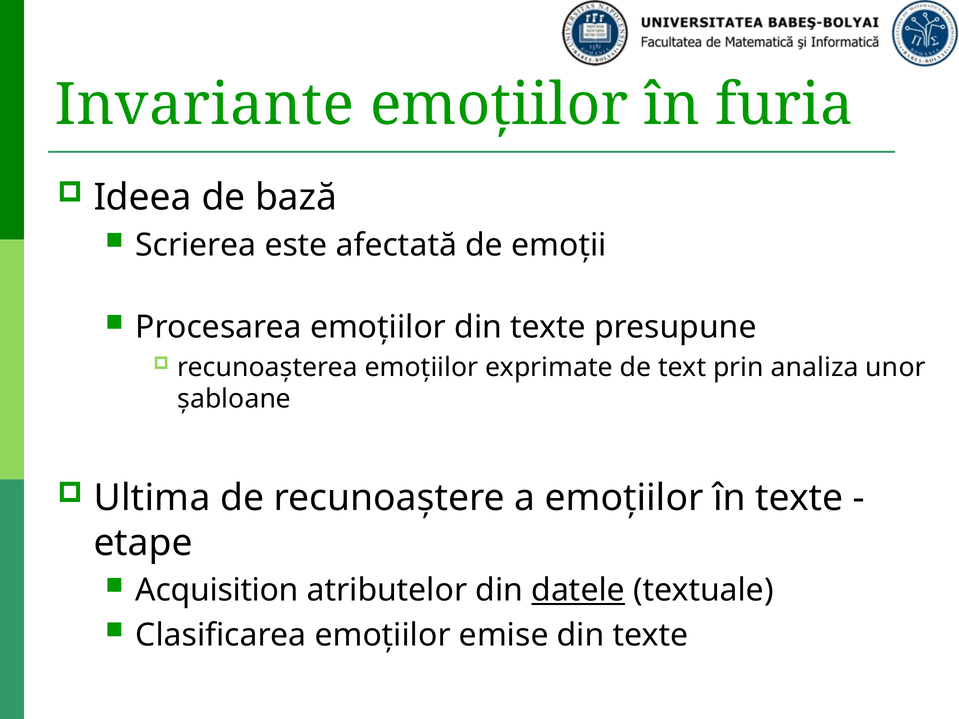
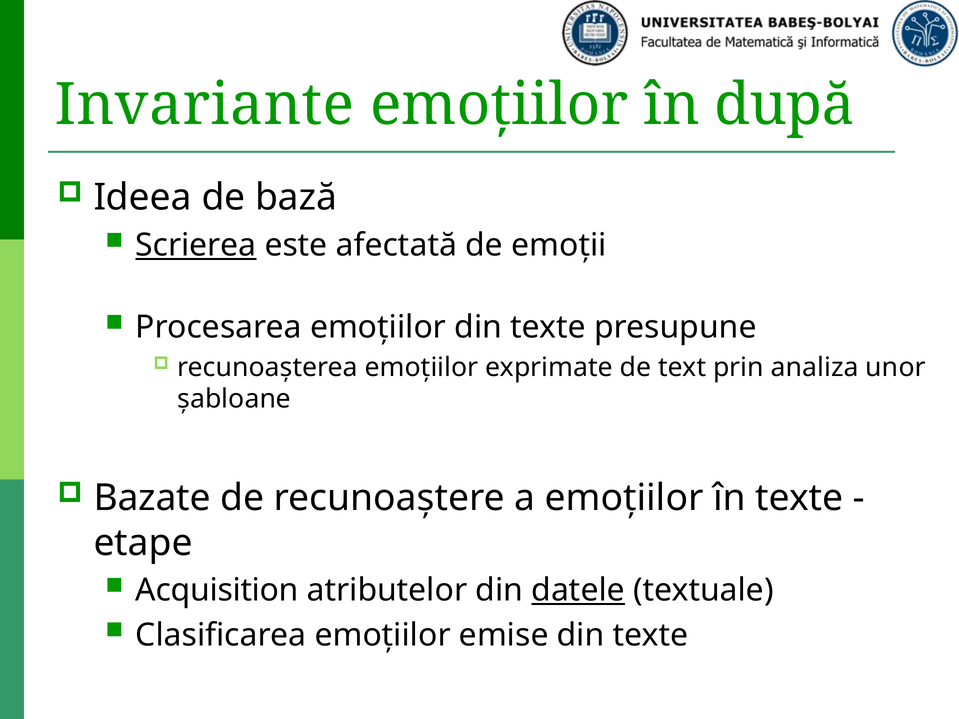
furia: furia -> după (784, 105)
Scrierea underline: none -> present (196, 245)
Ultima: Ultima -> Bazate (152, 498)
